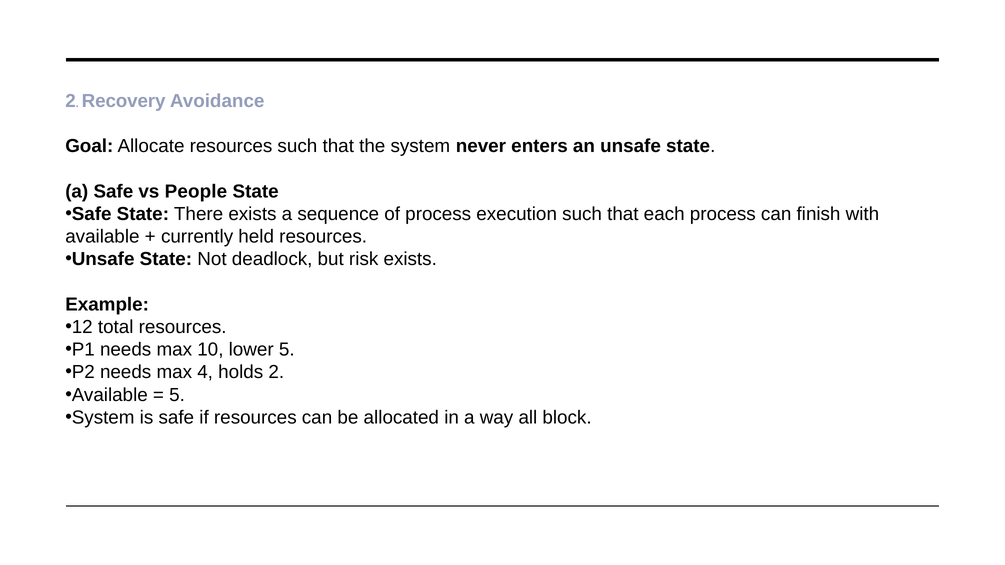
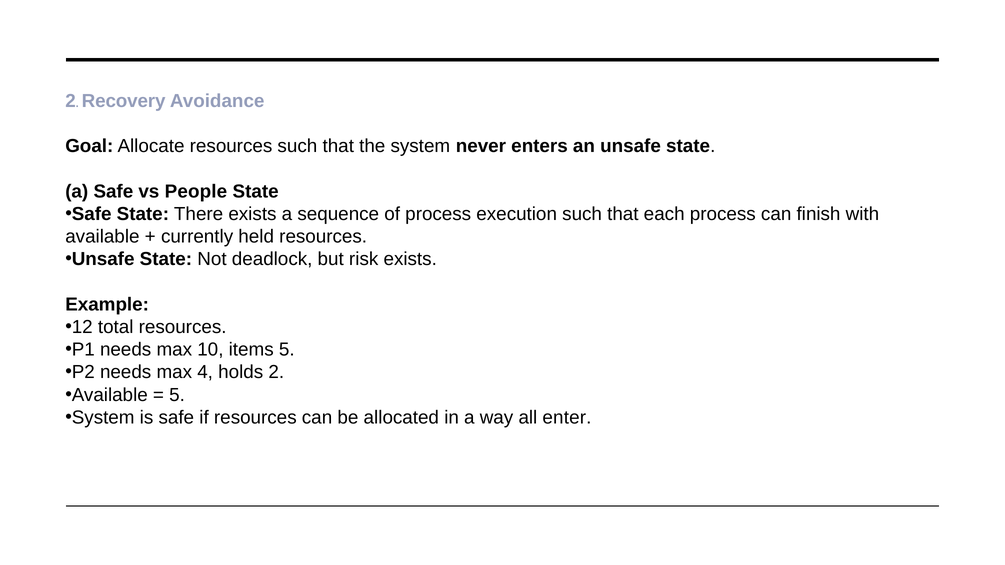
lower: lower -> items (251, 350)
block: block -> enter (567, 418)
